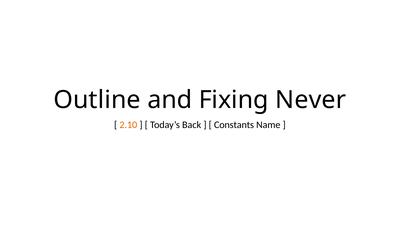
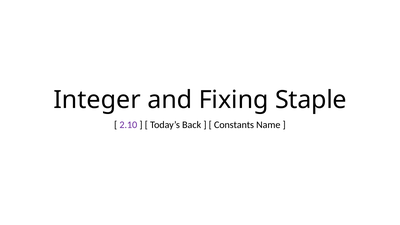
Outline: Outline -> Integer (97, 100)
Never: Never -> Staple (311, 100)
2.10 colour: orange -> purple (128, 125)
